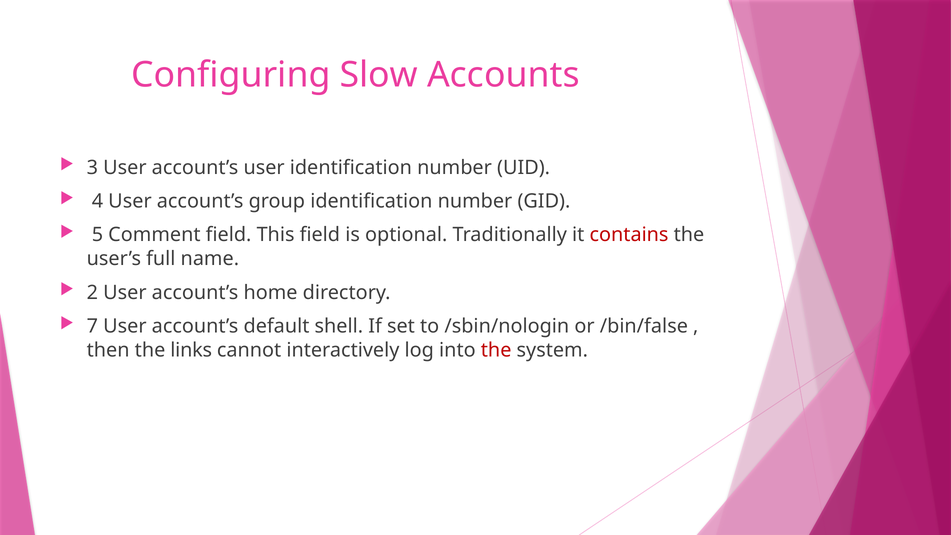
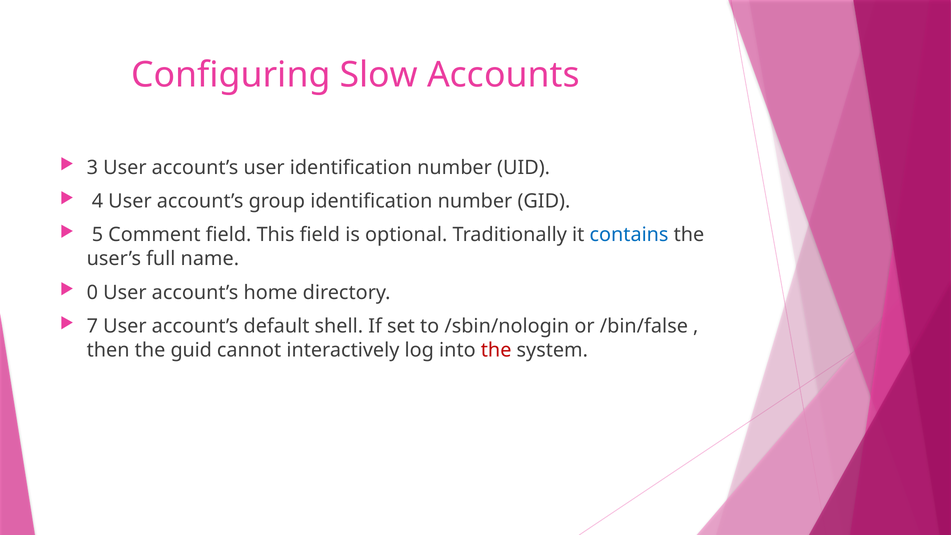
contains colour: red -> blue (629, 235)
2: 2 -> 0 (92, 292)
links: links -> guid (191, 350)
